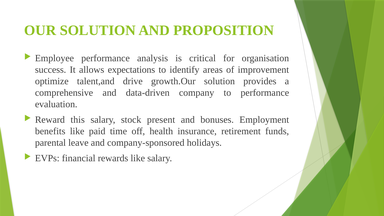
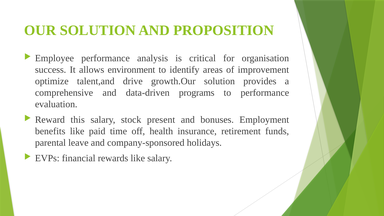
expectations: expectations -> environment (131, 70)
company: company -> programs (197, 93)
